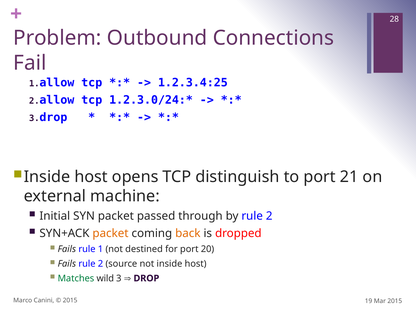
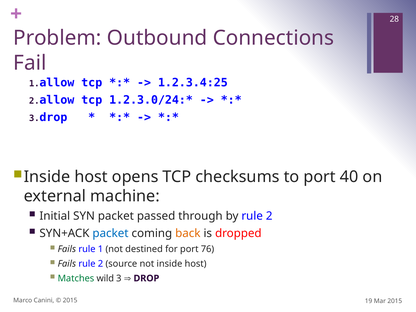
distinguish: distinguish -> checksums (238, 177)
21: 21 -> 40 (349, 177)
packet colour: orange -> blue (110, 233)
20: 20 -> 76 (208, 249)
